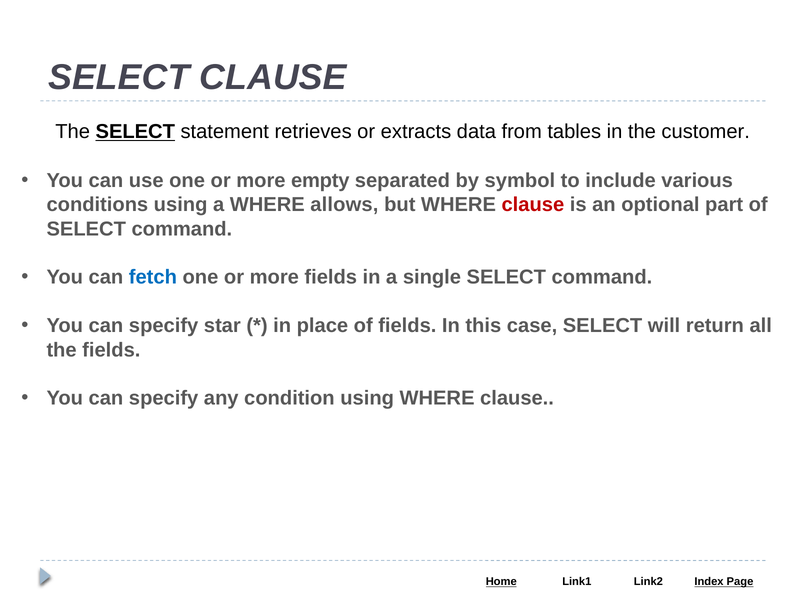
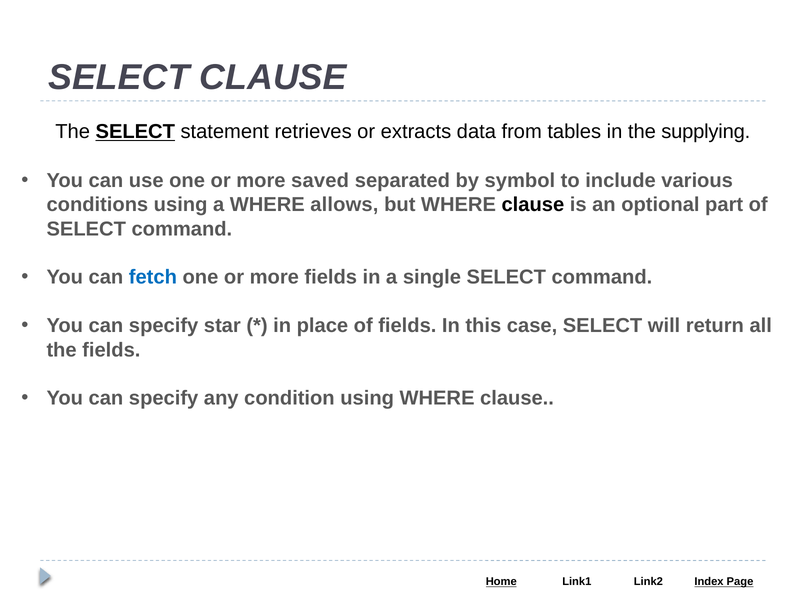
customer: customer -> supplying (706, 132)
empty: empty -> saved (320, 180)
clause colour: red -> black (533, 205)
